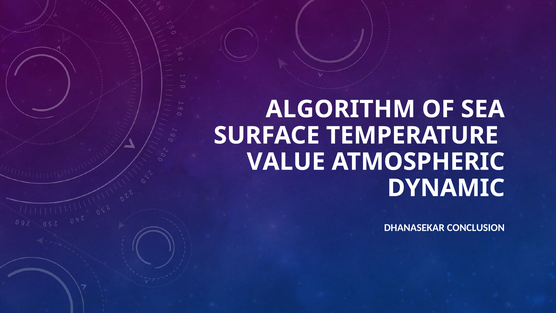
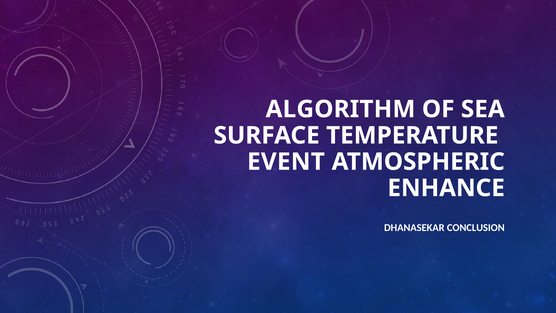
VALUE: VALUE -> EVENT (286, 162)
DYNAMIC: DYNAMIC -> ENHANCE (446, 188)
